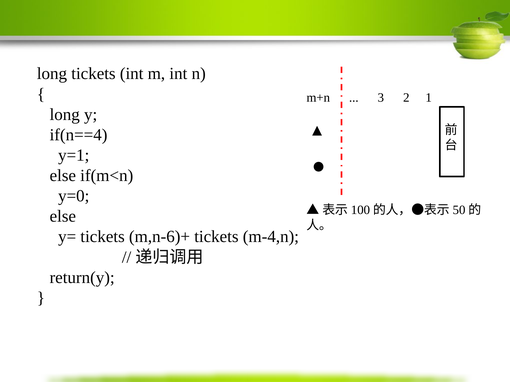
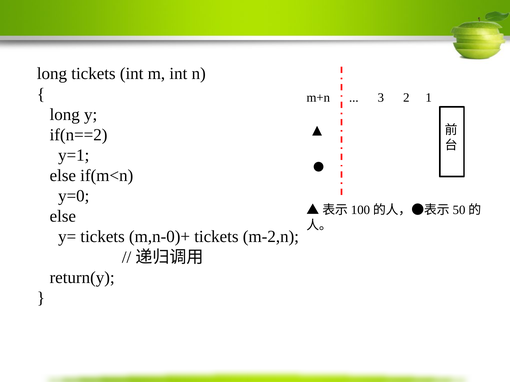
if(n==4: if(n==4 -> if(n==2 (79, 135)
m,n-6)+: m,n-6)+ -> m,n-0)+ (159, 237)
m-4,n: m-4,n -> m-2,n (271, 237)
